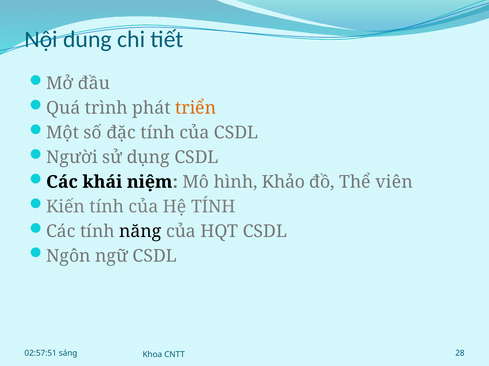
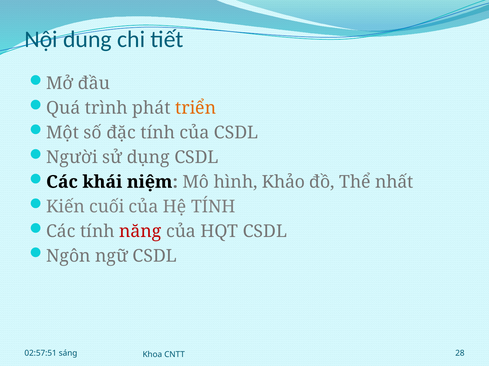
viên: viên -> nhất (394, 182)
Kiến tính: tính -> cuối (107, 207)
năng colour: black -> red (140, 232)
